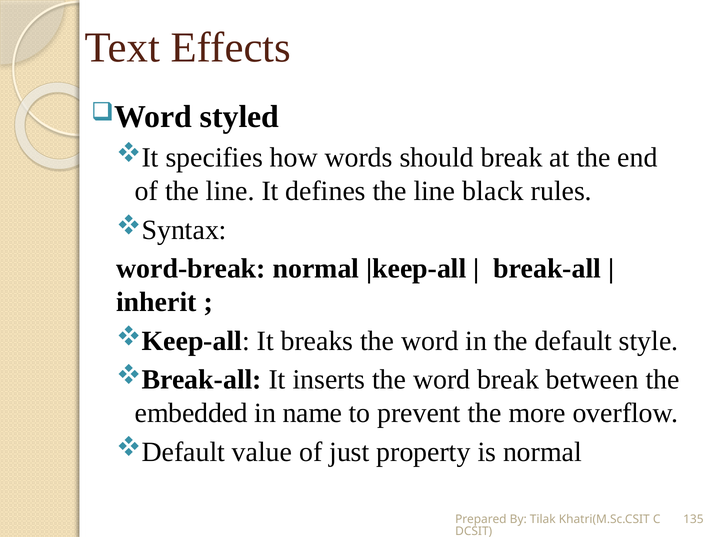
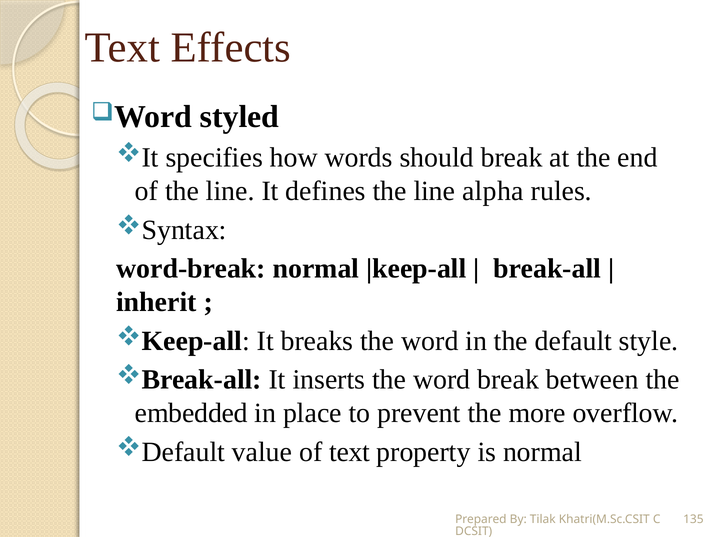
black: black -> alpha (493, 191)
name: name -> place (312, 414)
of just: just -> text (350, 452)
